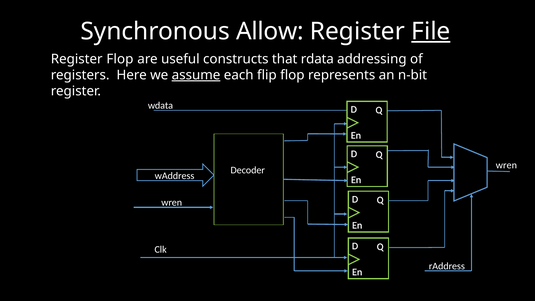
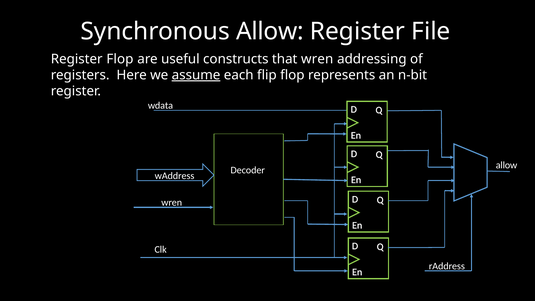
File underline: present -> none (431, 31)
that rdata: rdata -> wren (317, 59)
wren: wren -> allow (507, 165)
